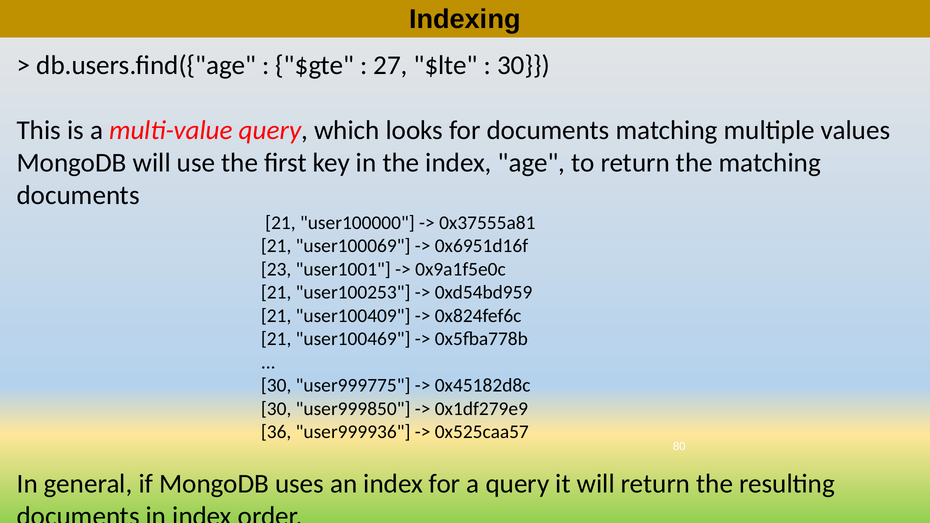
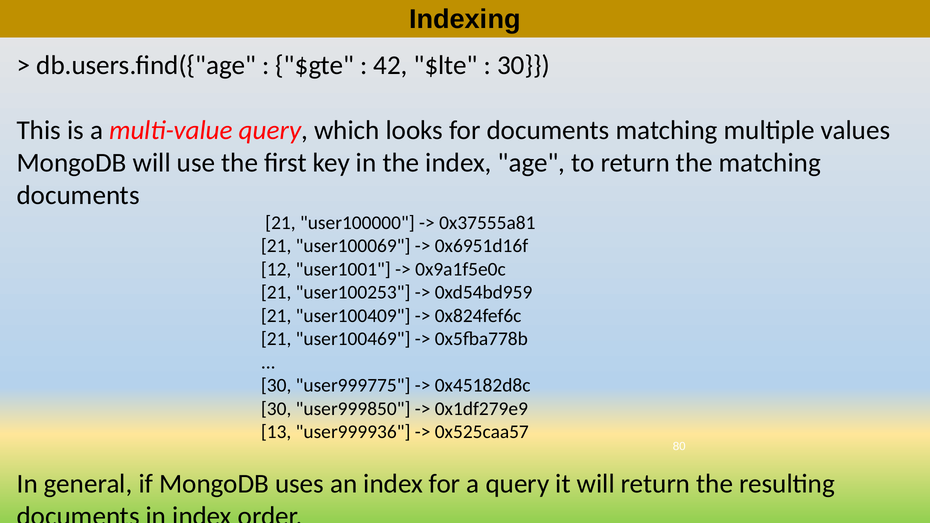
27: 27 -> 42 (390, 65)
23: 23 -> 12 (276, 269)
36: 36 -> 13 (276, 432)
